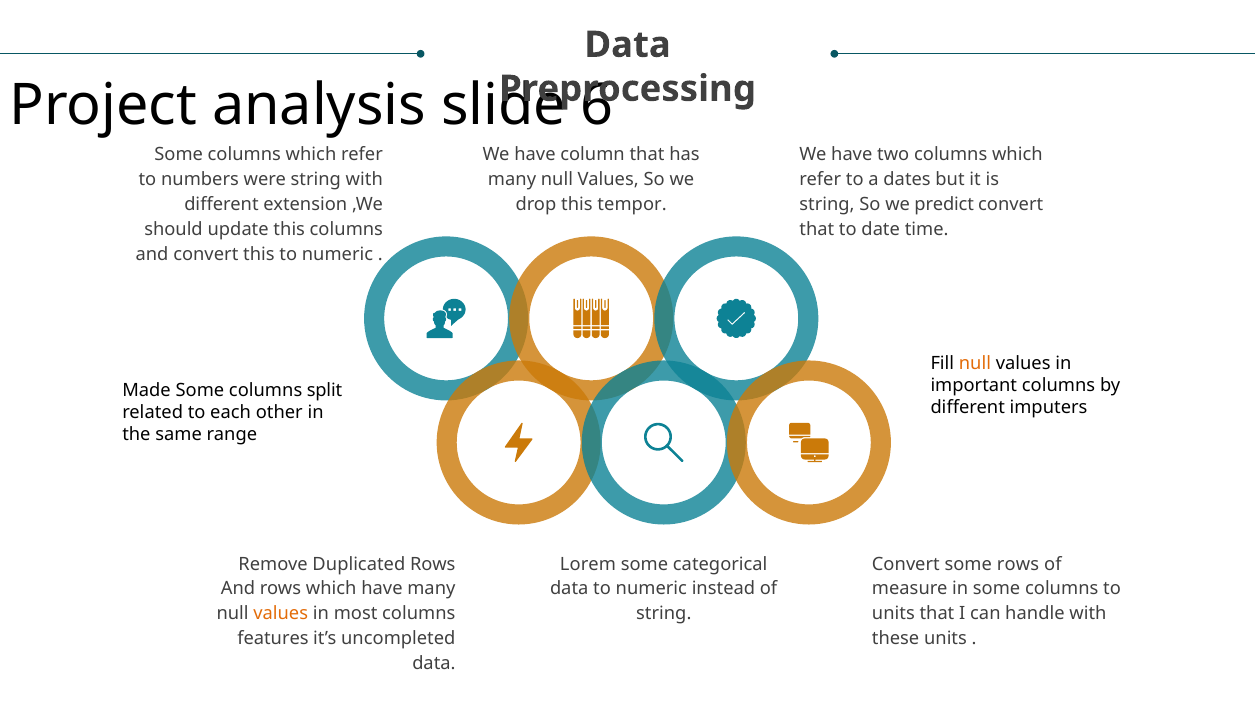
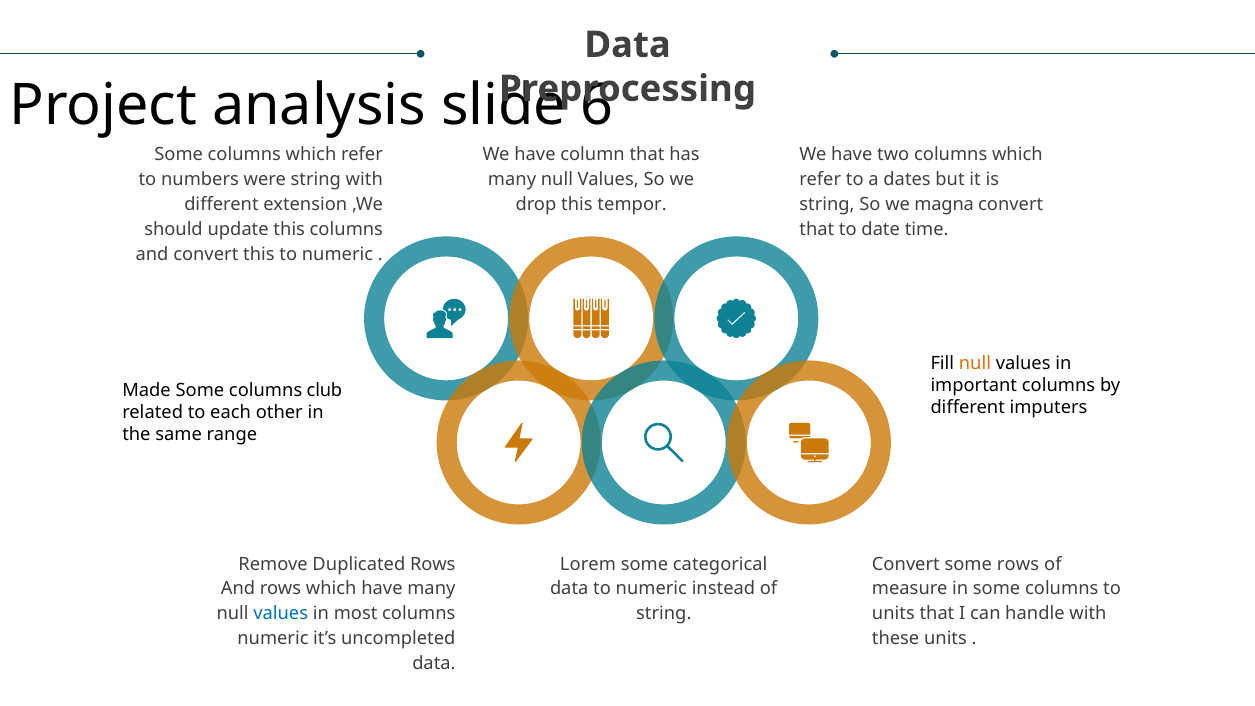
predict: predict -> magna (944, 204)
split: split -> club (324, 390)
values colour: orange -> blue (281, 614)
features: features -> numeric (273, 638)
